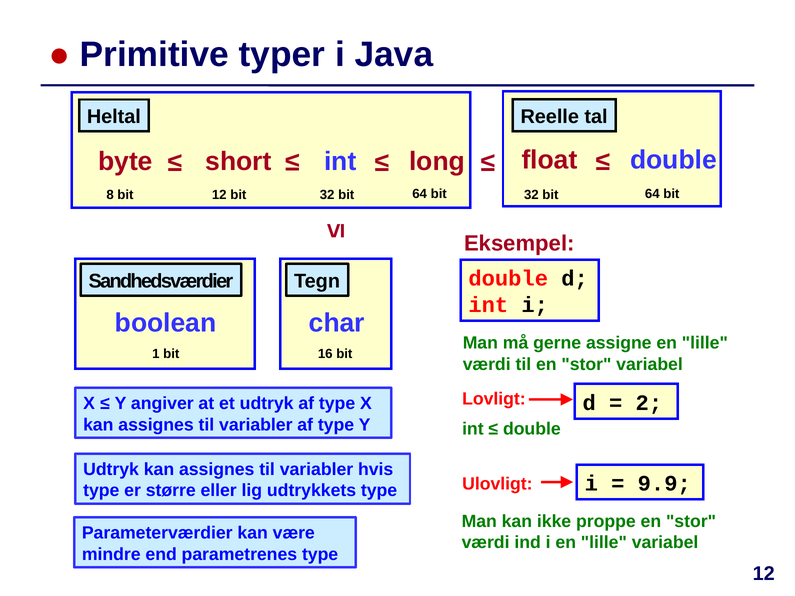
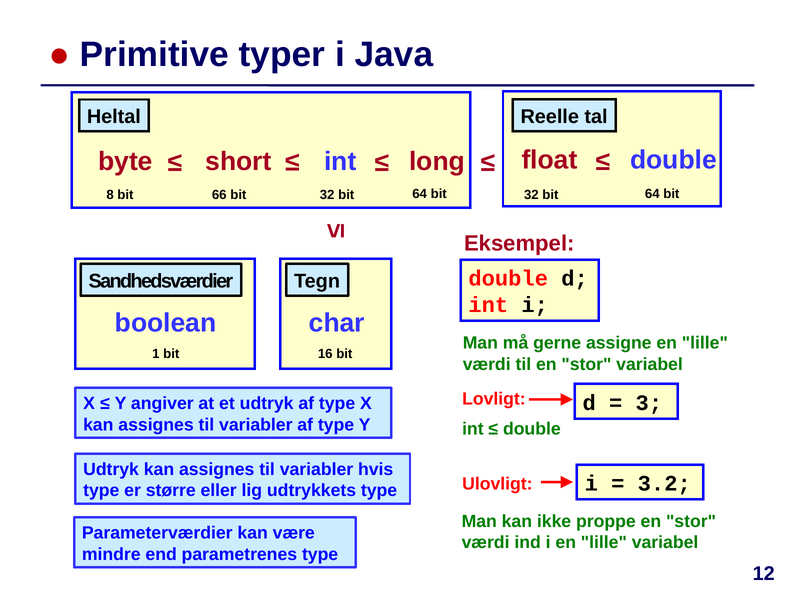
bit 12: 12 -> 66 (219, 195)
2: 2 -> 3 (649, 403)
9.9: 9.9 -> 3.2 (664, 484)
